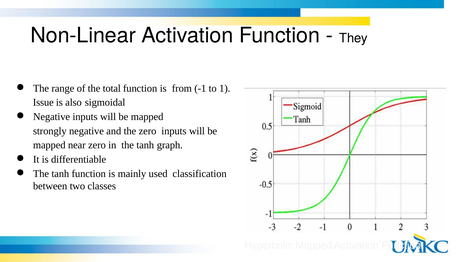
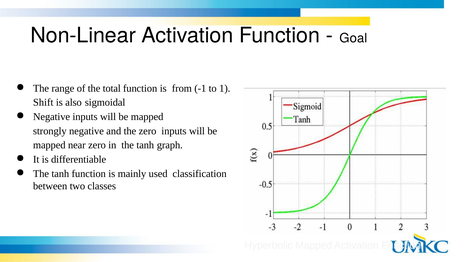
They: They -> Goal (353, 38)
Issue: Issue -> Shift (43, 103)
